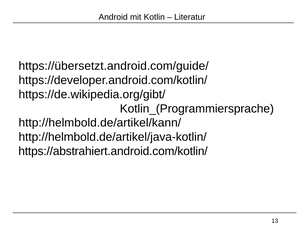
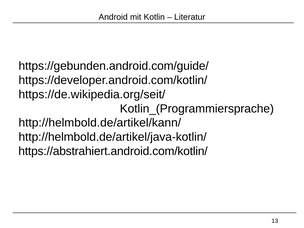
https://übersetzt.android.com/guide/: https://übersetzt.android.com/guide/ -> https://gebunden.android.com/guide/ (114, 66)
https://de.wikipedia.org/gibt/: https://de.wikipedia.org/gibt/ -> https://de.wikipedia.org/seit/ (92, 94)
